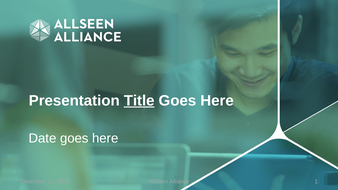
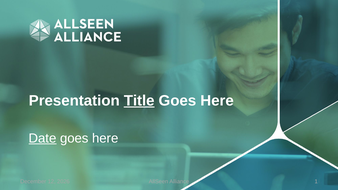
Date underline: none -> present (43, 138)
